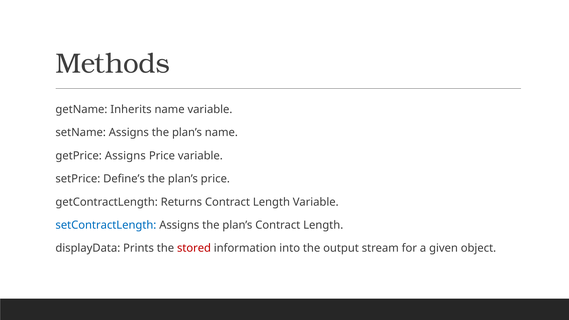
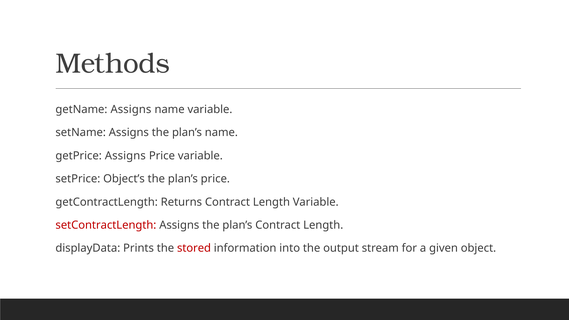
getName Inherits: Inherits -> Assigns (131, 109)
Define’s: Define’s -> Object’s (124, 179)
setContractLength colour: blue -> red (106, 225)
